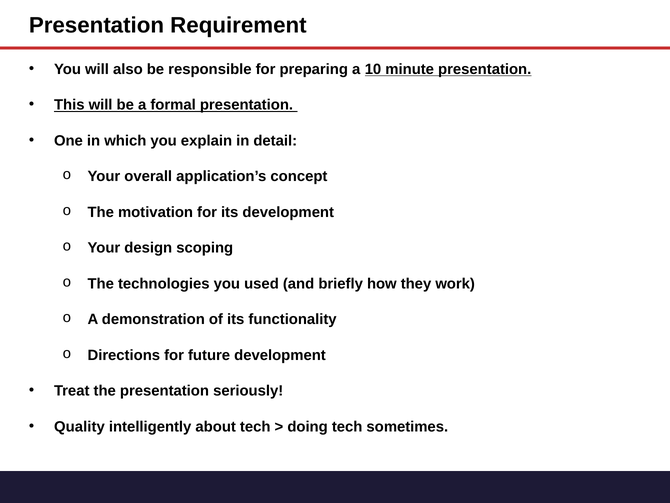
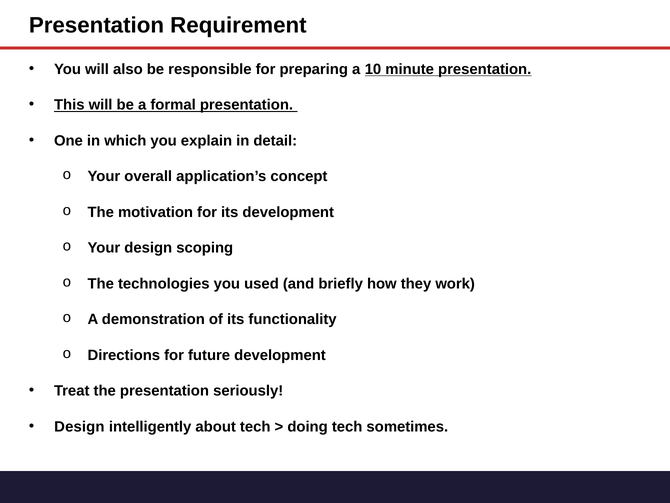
Quality: Quality -> Design (79, 426)
